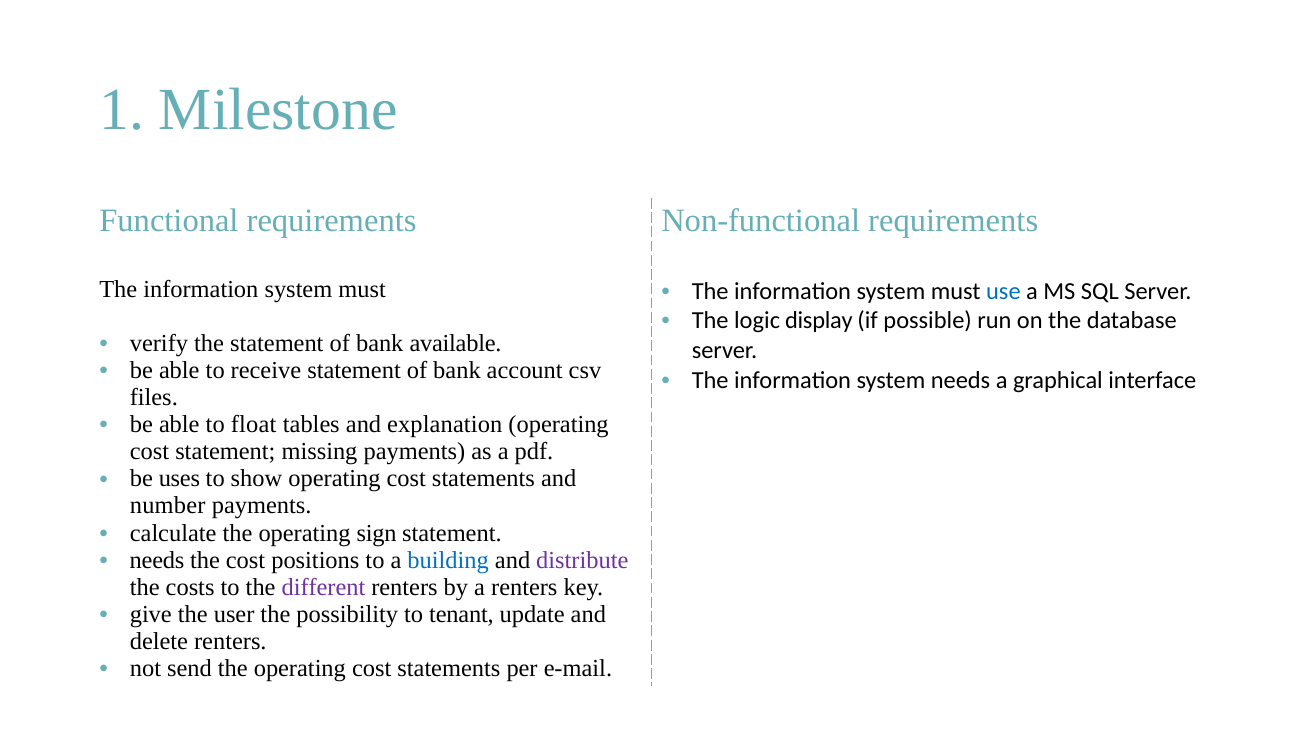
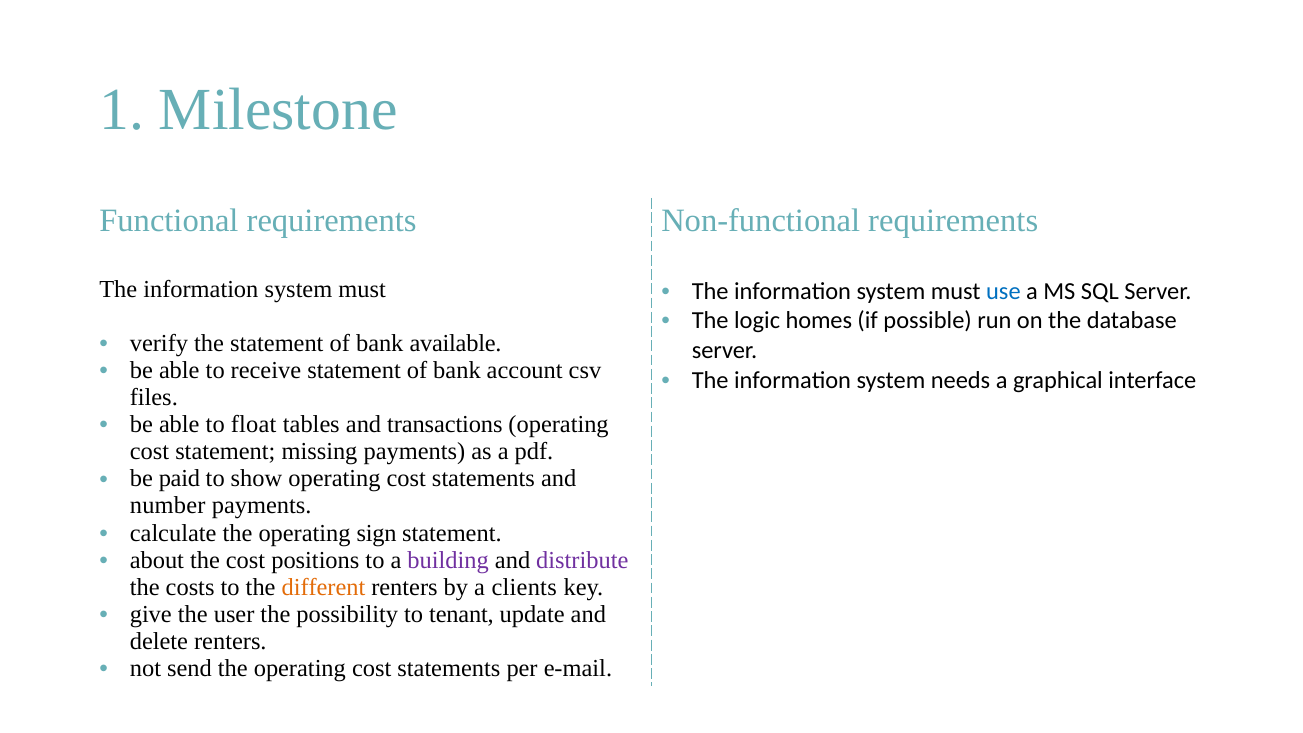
display: display -> homes (819, 321)
explanation: explanation -> transactions (445, 425)
uses: uses -> paid (179, 479)
needs: needs -> about (157, 560)
building colour: blue -> purple (448, 560)
different colour: purple -> orange (323, 587)
a renters: renters -> clients (524, 587)
